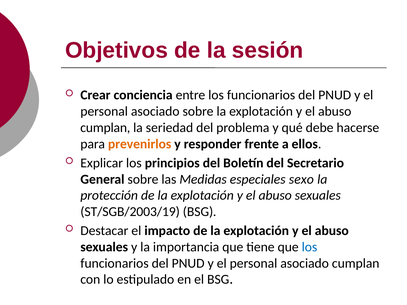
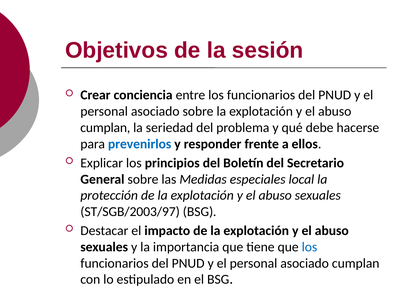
prevenirlos colour: orange -> blue (140, 144)
sexo: sexo -> local (301, 179)
ST/SGB/2003/19: ST/SGB/2003/19 -> ST/SGB/2003/97 (130, 212)
